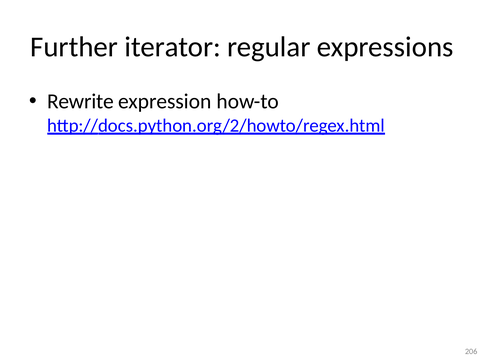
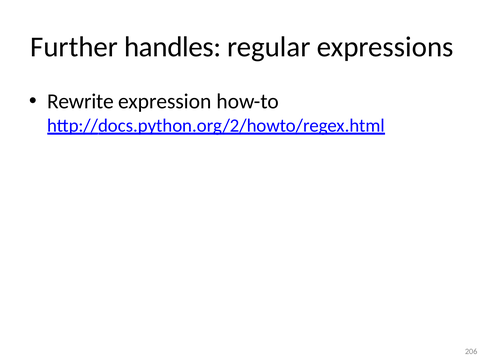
iterator: iterator -> handles (173, 47)
